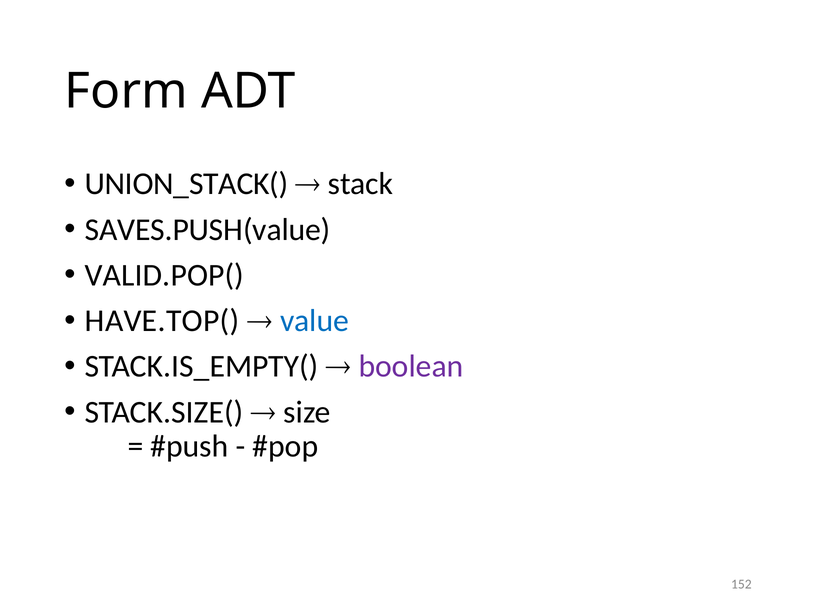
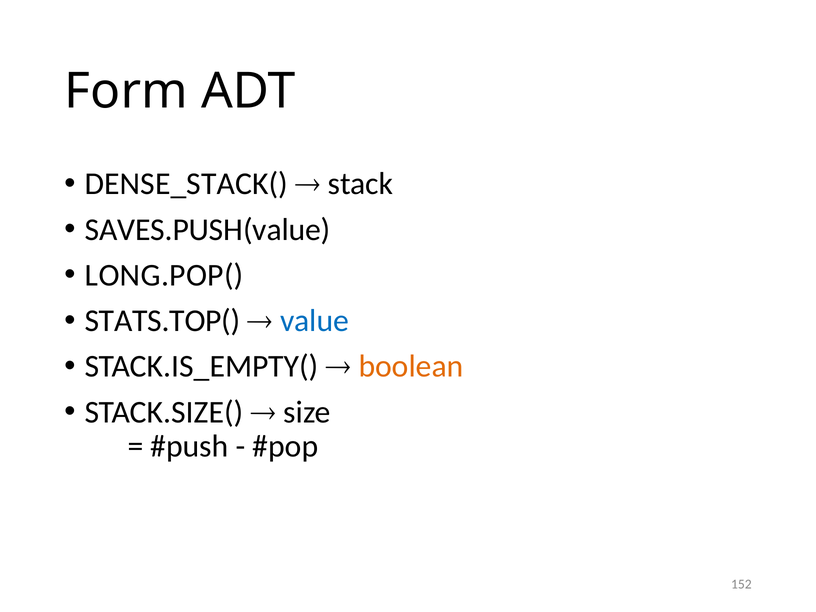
UNION_STACK(: UNION_STACK( -> DENSE_STACK( (186, 184)
VALID.POP(: VALID.POP( -> LONG.POP( (164, 275)
HAVE.TOP(: HAVE.TOP( -> STATS.TOP( (162, 321)
boolean colour: purple -> orange (411, 366)
